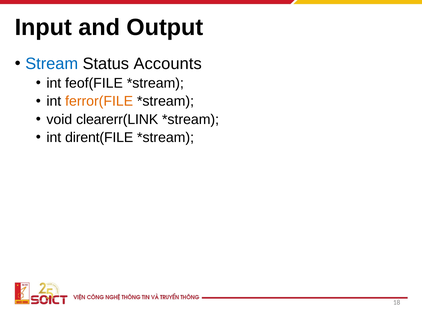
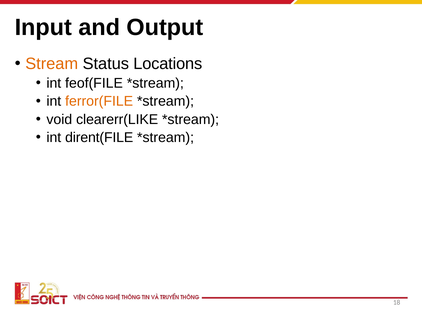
Stream colour: blue -> orange (52, 64)
Accounts: Accounts -> Locations (168, 64)
clearerr(LINK: clearerr(LINK -> clearerr(LIKE (117, 119)
